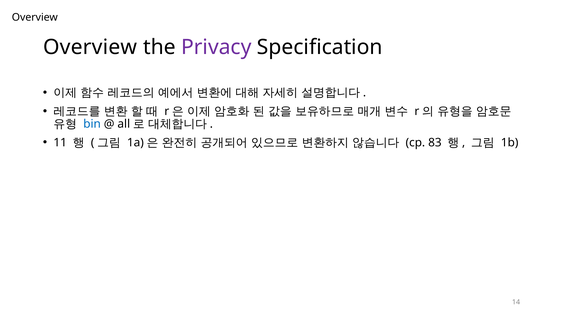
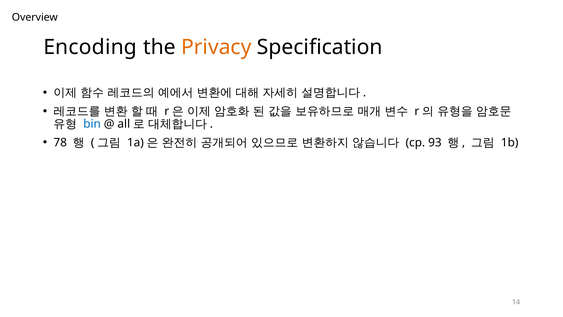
Overview: Overview -> Encoding (90, 47)
Privacy colour: purple -> orange (216, 47)
11: 11 -> 78 (60, 142)
83: 83 -> 93 (435, 142)
